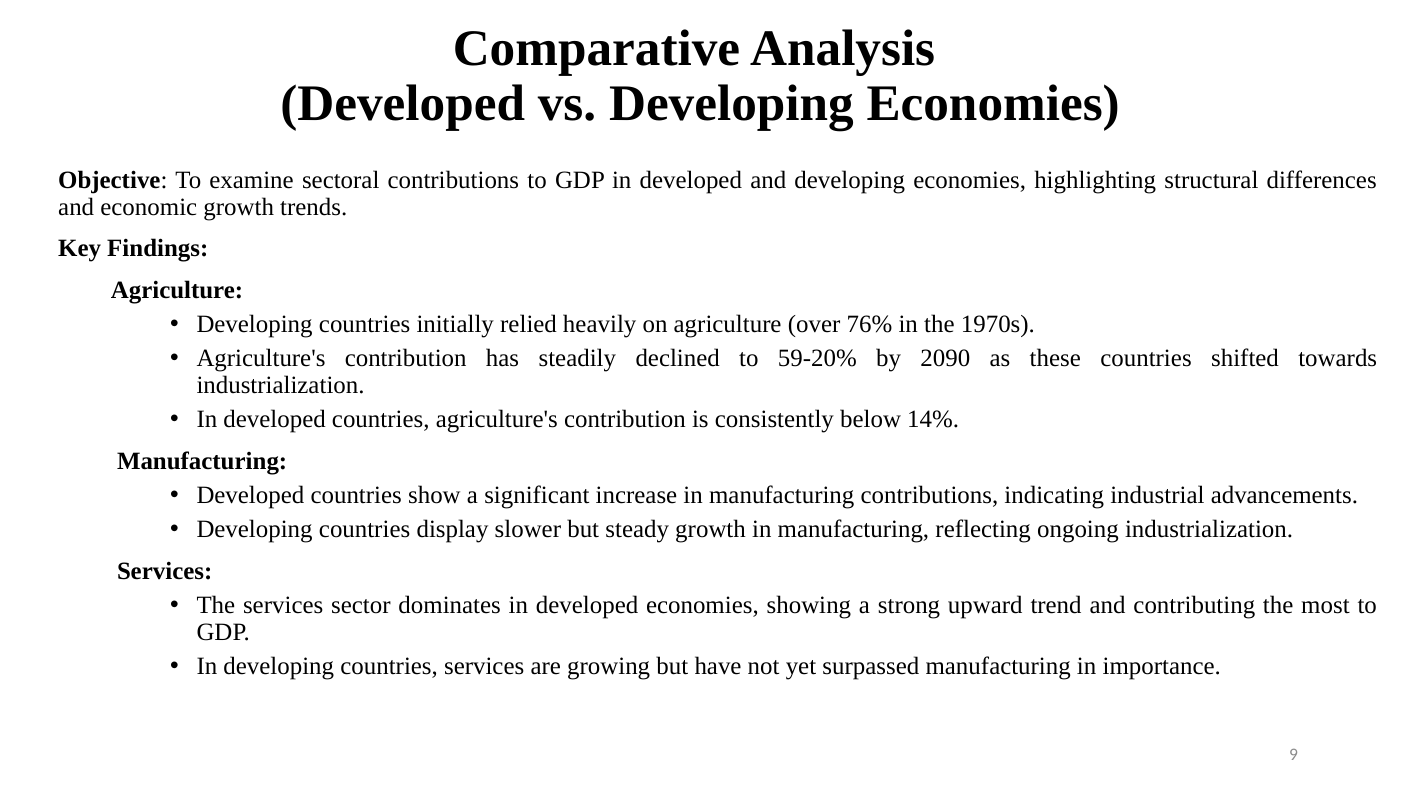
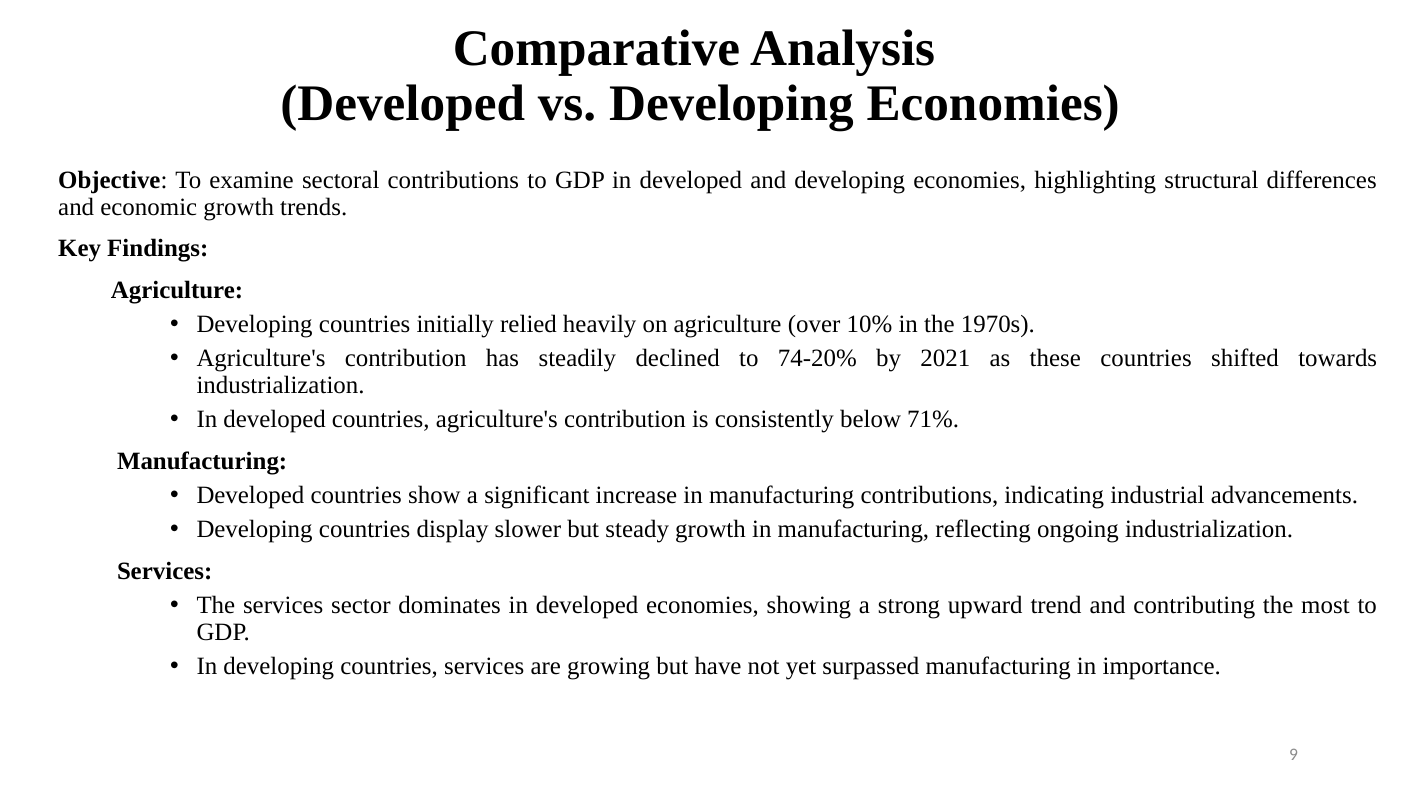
76%: 76% -> 10% (869, 325)
59-20%: 59-20% -> 74-20% (817, 359)
2090: 2090 -> 2021 (945, 359)
14%: 14% -> 71% (933, 420)
